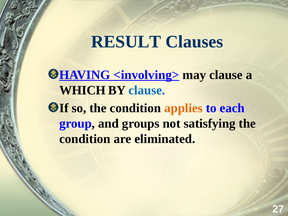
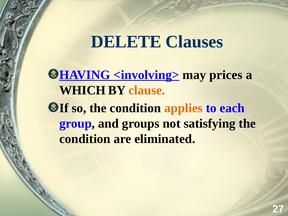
RESULT: RESULT -> DELETE (126, 42)
may clause: clause -> prices (226, 75)
clause colour: blue -> orange (147, 90)
